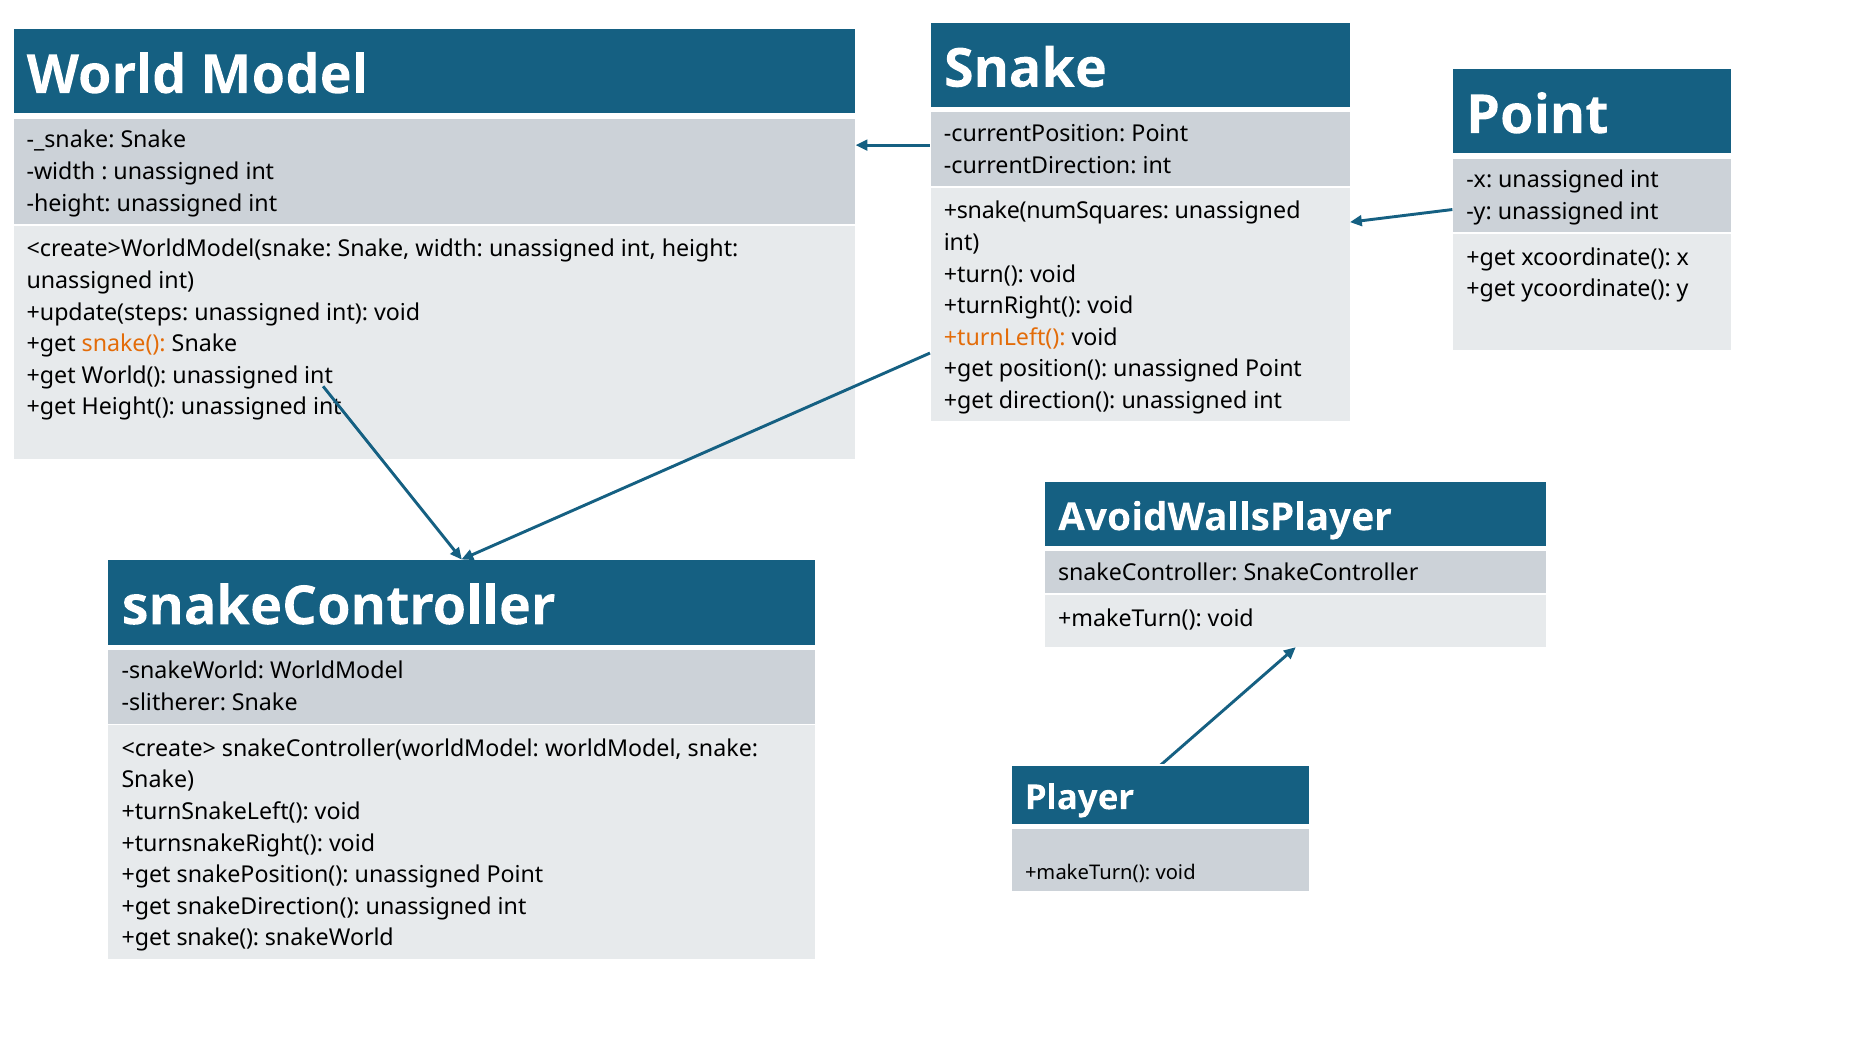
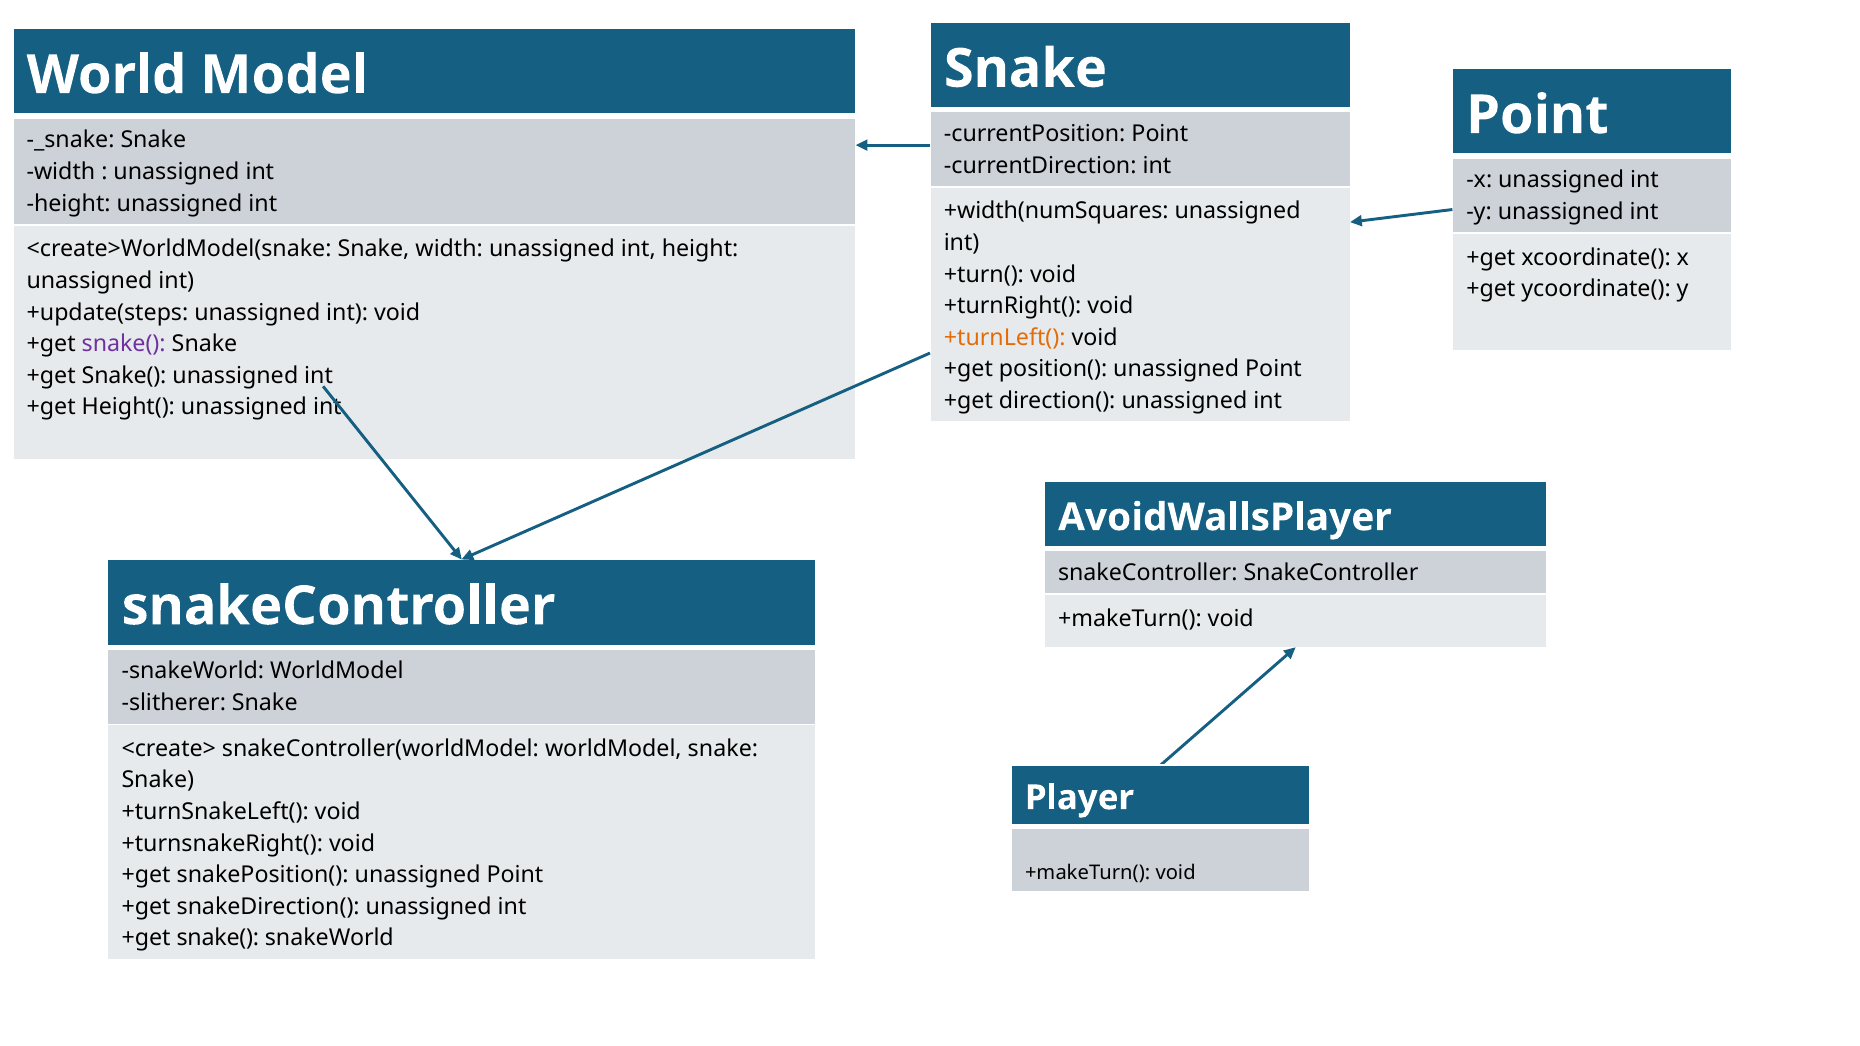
+snake(numSquares: +snake(numSquares -> +width(numSquares (1056, 211)
snake( colour: orange -> purple (124, 344)
World(: World( -> Snake( (124, 376)
